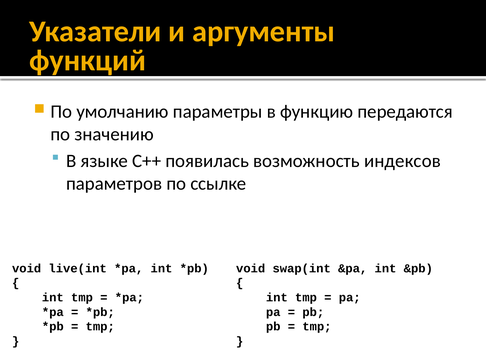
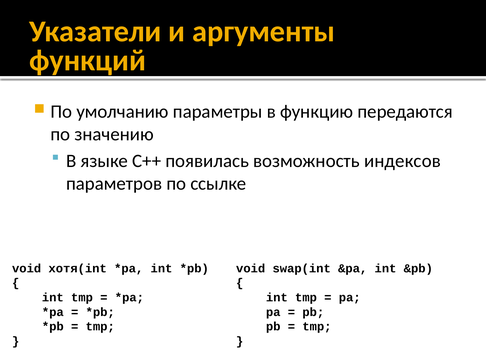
live(int: live(int -> хотя(int (78, 269)
